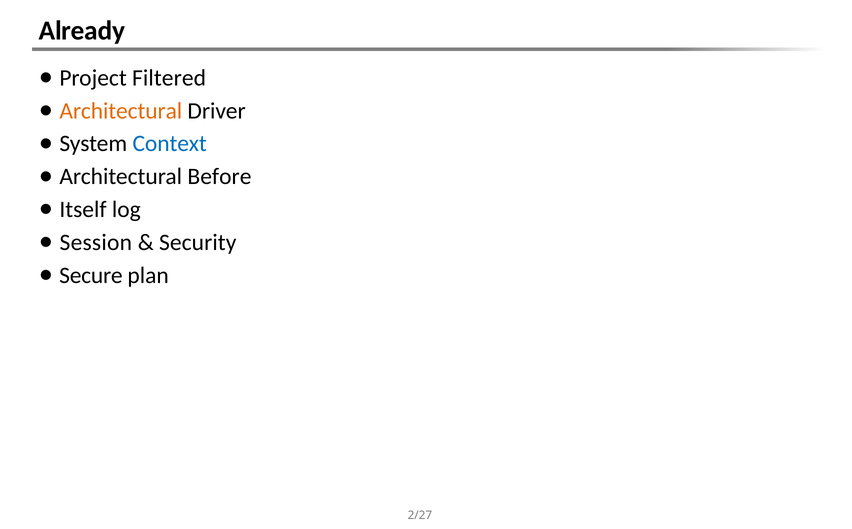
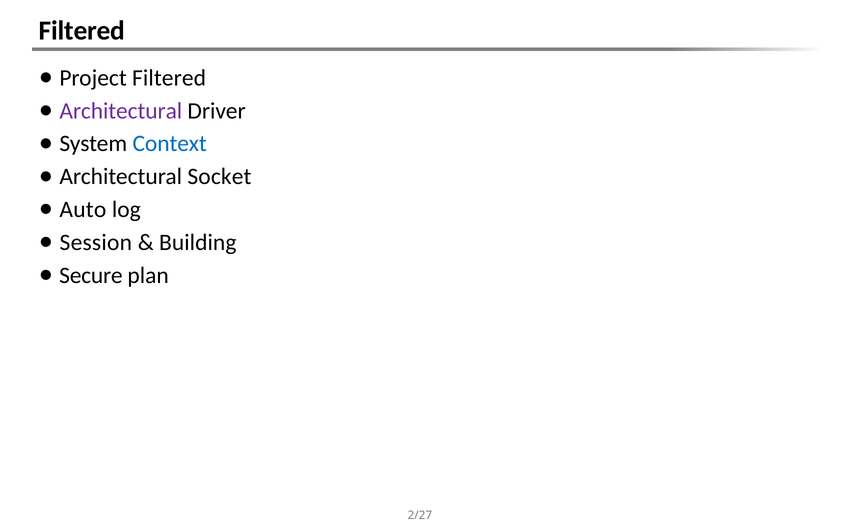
Already: Already -> Filtered (82, 30)
Architectural colour: orange -> purple (121, 111)
Before: Before -> Socket (219, 177)
Itself: Itself -> Auto (83, 209)
Security: Security -> Building (198, 242)
